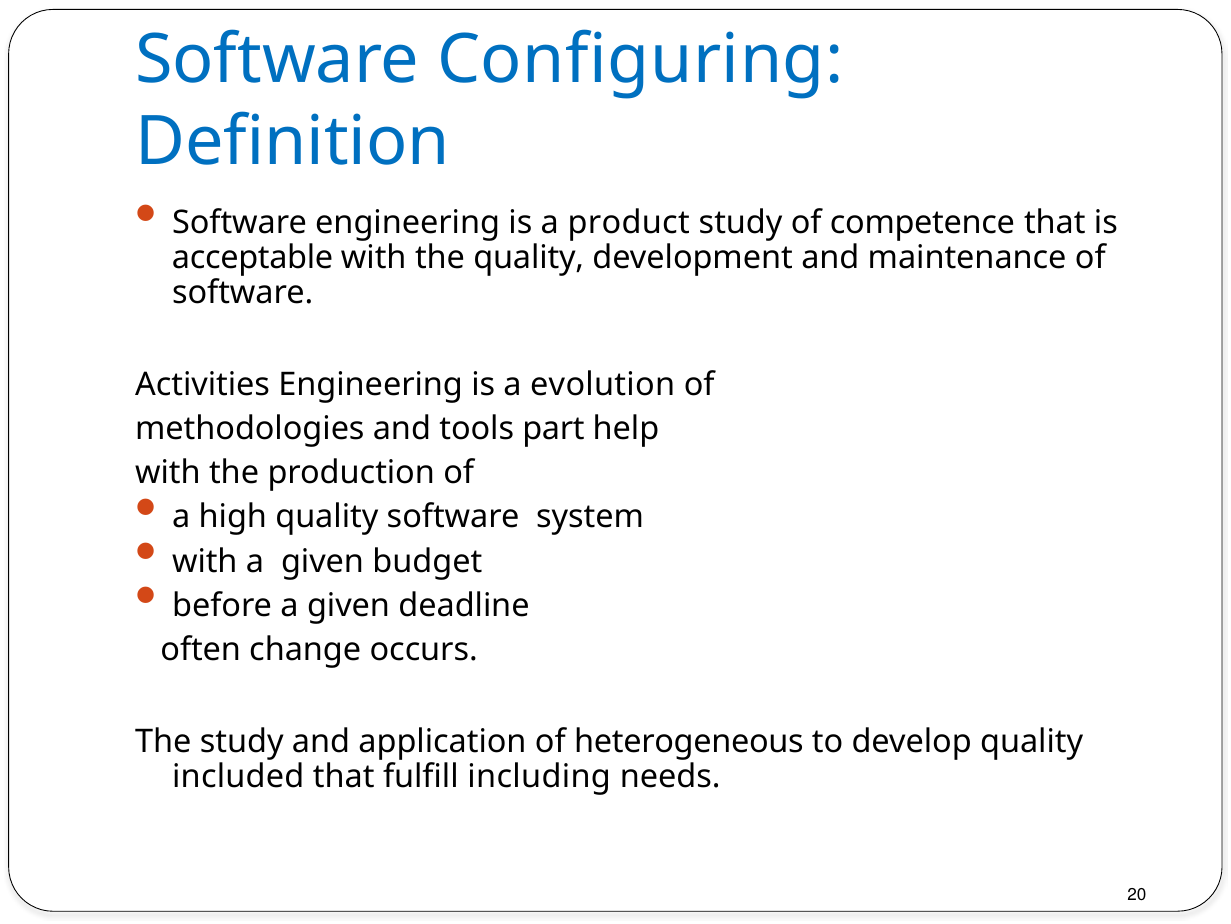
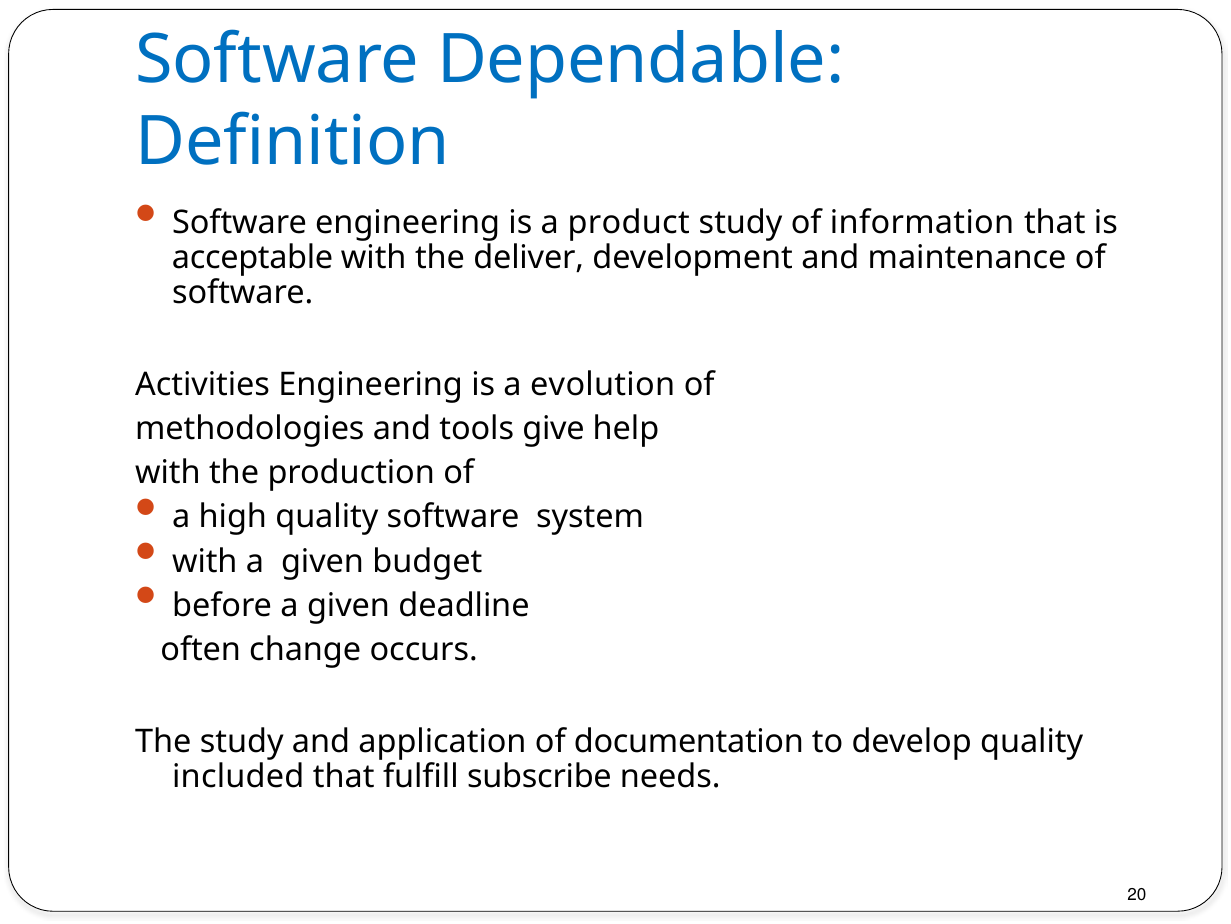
Configuring: Configuring -> Dependable (641, 60)
competence: competence -> information (922, 223)
the quality: quality -> deliver (529, 258)
part: part -> give (554, 429)
heterogeneous: heterogeneous -> documentation (689, 741)
including: including -> subscribe (539, 776)
